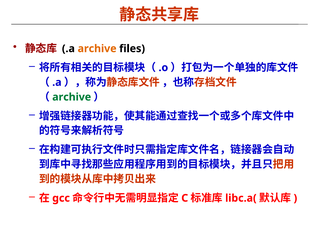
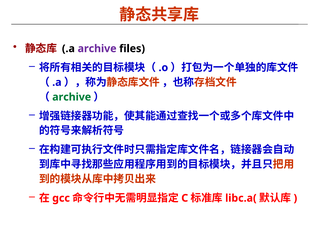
archive colour: orange -> purple (97, 48)
